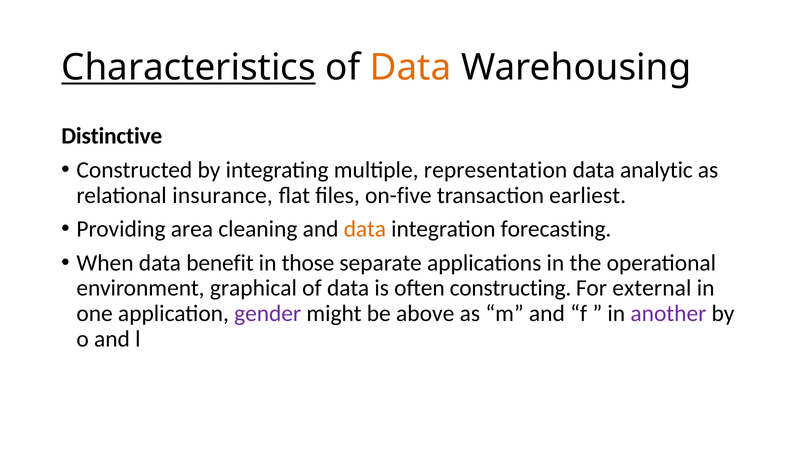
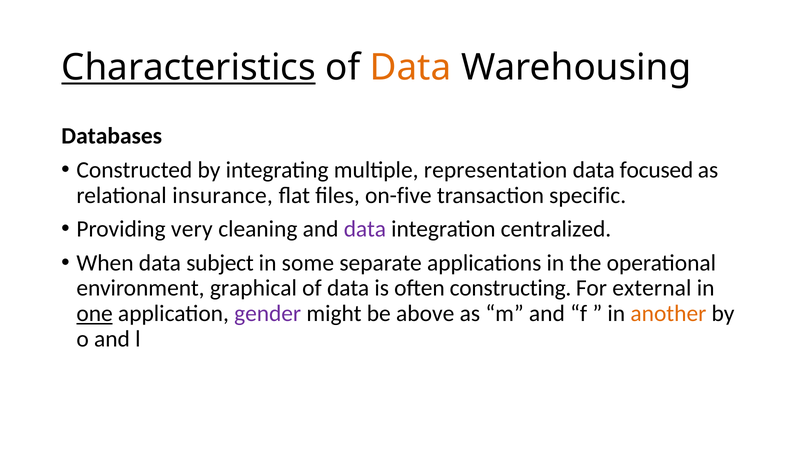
Distinctive: Distinctive -> Databases (112, 136)
analytic: analytic -> focused (656, 170)
earliest: earliest -> specific (588, 195)
area: area -> very (192, 229)
data colour: orange -> purple (365, 229)
forecasting: forecasting -> centralized (556, 229)
benefit: benefit -> subject (220, 263)
those: those -> some (308, 263)
one underline: none -> present (95, 313)
another colour: purple -> orange (668, 313)
